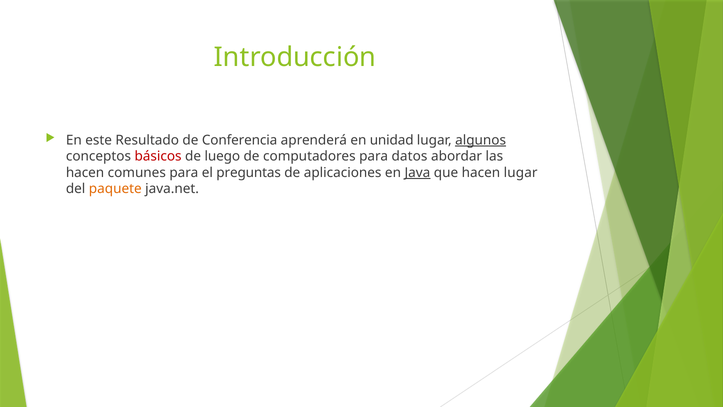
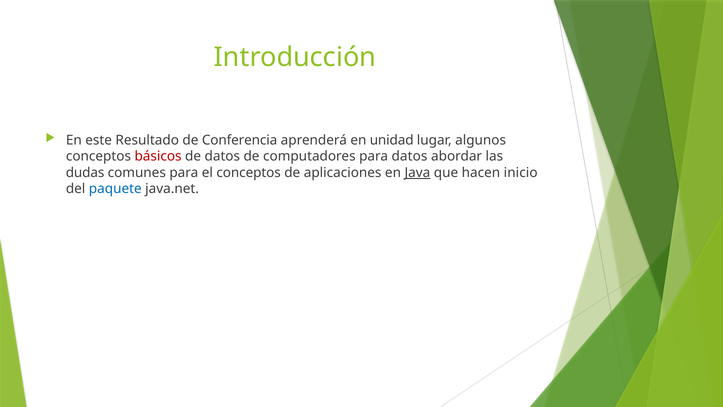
algunos underline: present -> none (481, 140)
de luego: luego -> datos (222, 156)
hacen: hacen -> dudas (85, 172)
el preguntas: preguntas -> conceptos (249, 172)
hacen lugar: lugar -> inicio (521, 172)
paquete colour: orange -> blue (115, 189)
